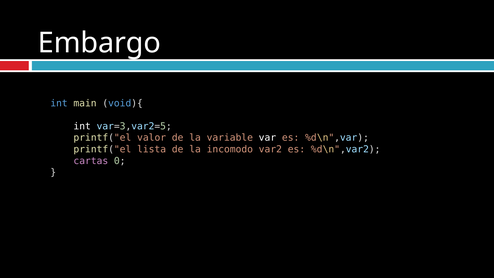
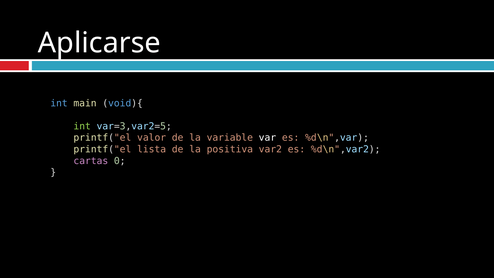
Embargo: Embargo -> Aplicarse (99, 43)
int colour: white -> light green (82, 126)
incomodo: incomodo -> positiva (230, 149)
